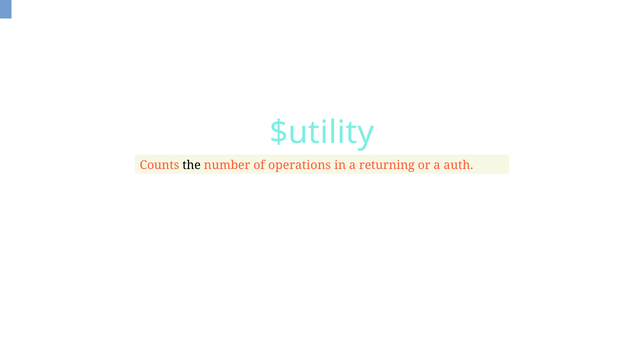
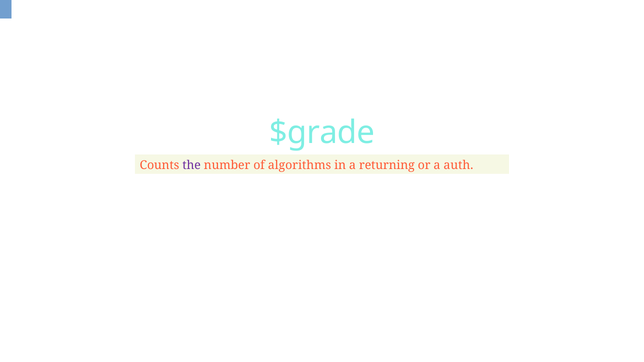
$utility: $utility -> $grade (322, 133)
the colour: black -> purple (192, 165)
operations: operations -> algorithms (300, 165)
